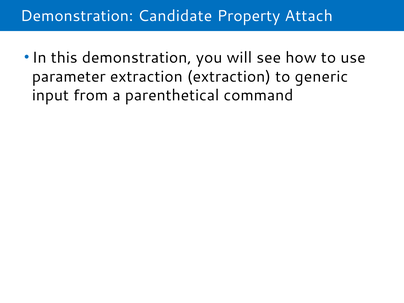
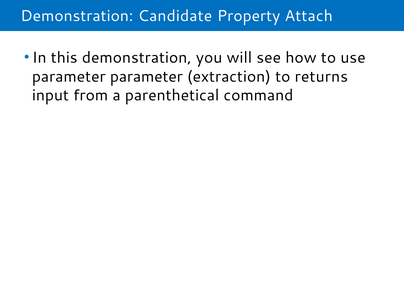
parameter extraction: extraction -> parameter (146, 76)
generic: generic -> returns (321, 76)
